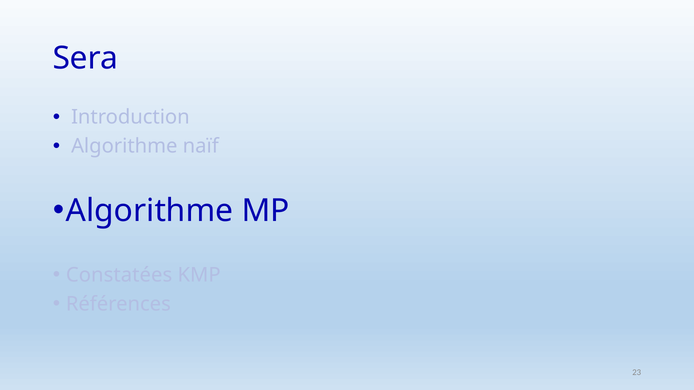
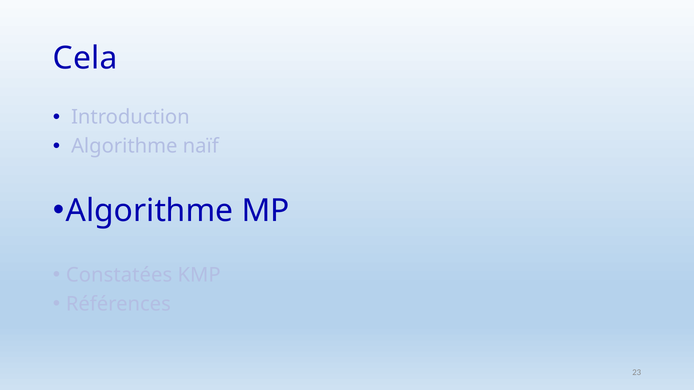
Sera: Sera -> Cela (85, 58)
